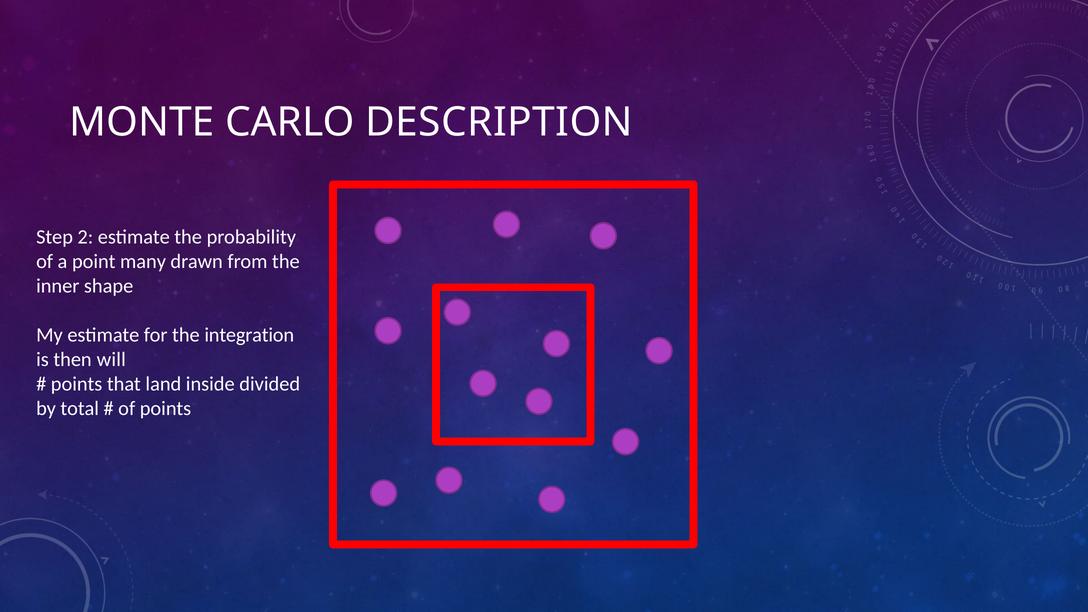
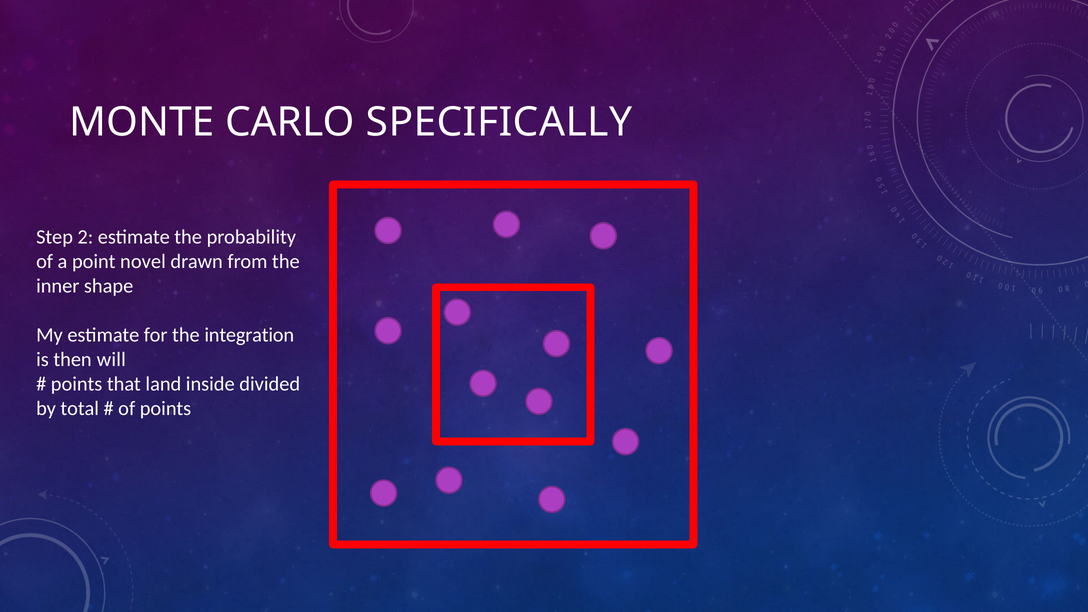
DESCRIPTION: DESCRIPTION -> SPECIFICALLY (499, 122)
many: many -> novel (143, 261)
